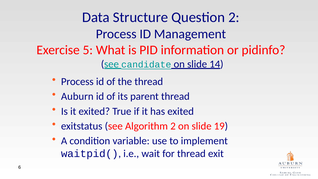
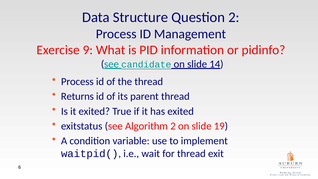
5: 5 -> 9 (88, 50)
Auburn: Auburn -> Returns (77, 96)
